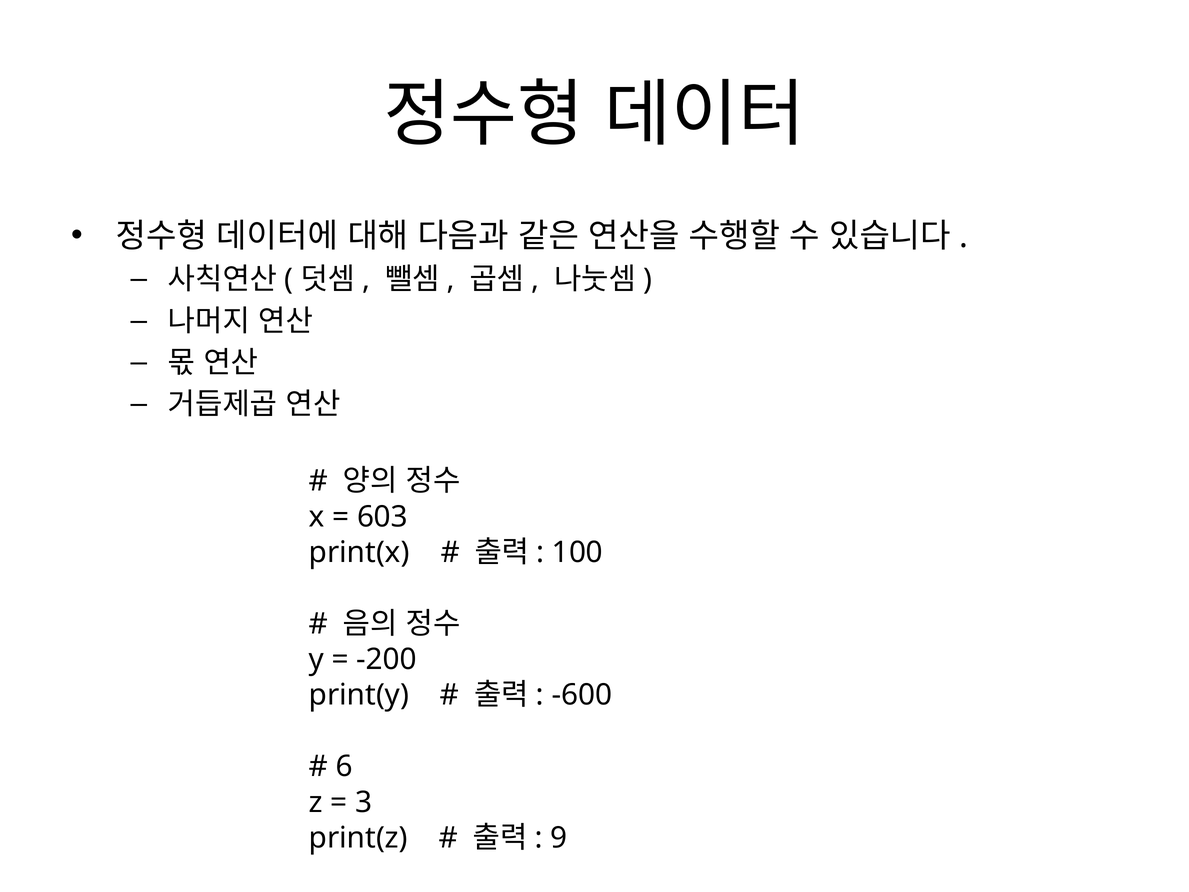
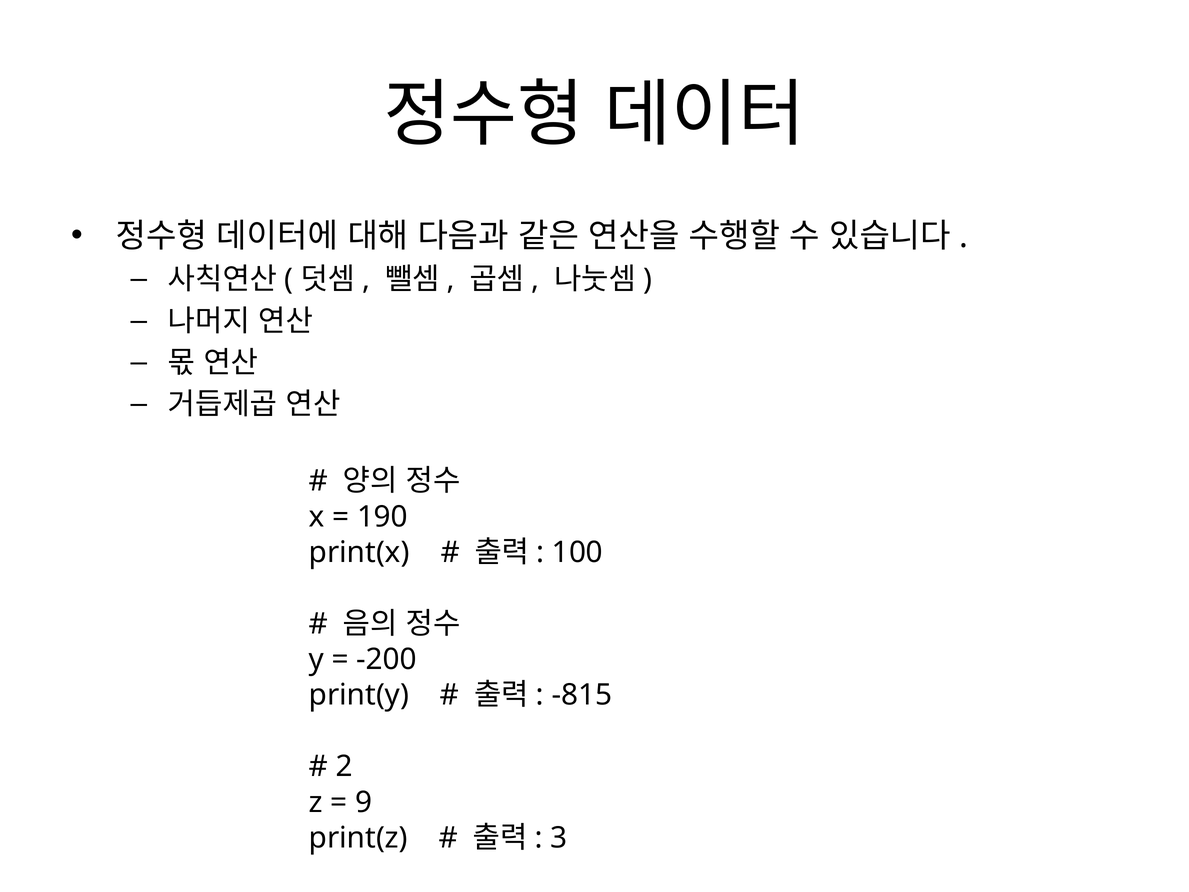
603: 603 -> 190 (382, 517)
-600: -600 -> -815 (582, 695)
6: 6 -> 2 (344, 766)
3: 3 -> 9 (364, 802)
9: 9 -> 3 (559, 838)
